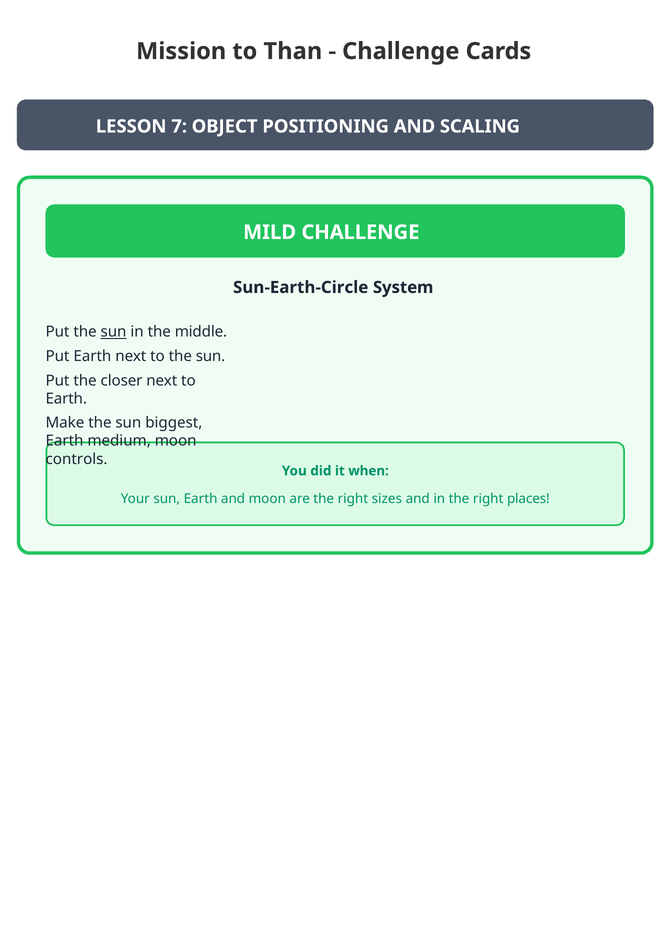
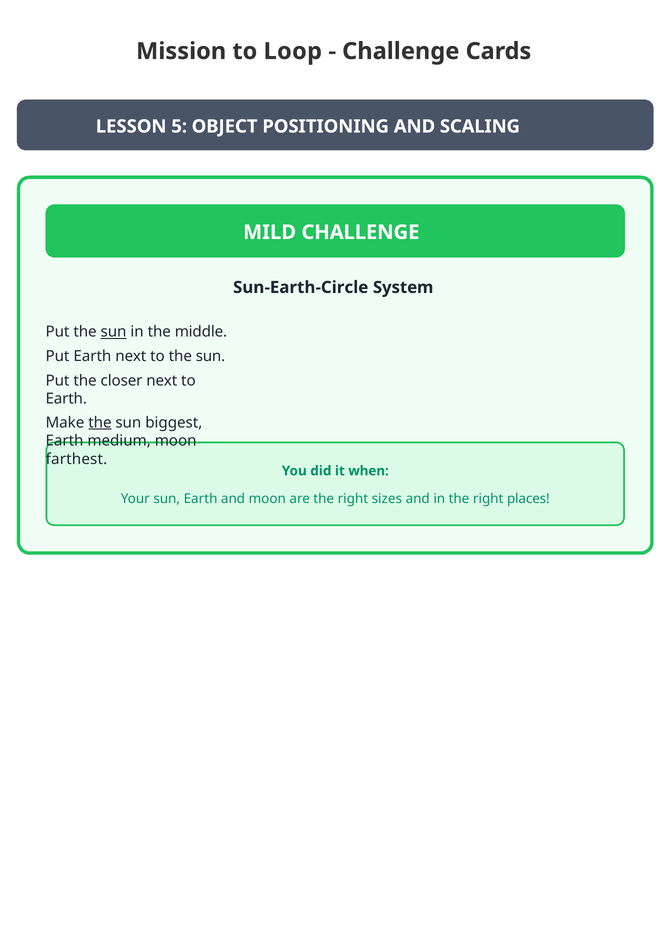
Than: Than -> Loop (293, 51)
7: 7 -> 5 (179, 126)
the underline: none -> present (100, 423)
controls: controls -> farthest (76, 459)
